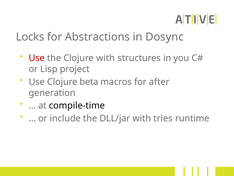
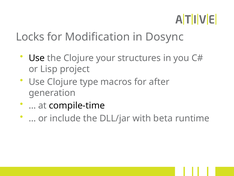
Abstractions: Abstractions -> Modification (97, 37)
Use colour: red -> black (37, 58)
Clojure with: with -> your (106, 58)
beta: beta -> type (89, 82)
tries: tries -> beta (163, 118)
